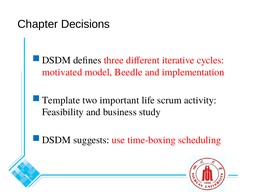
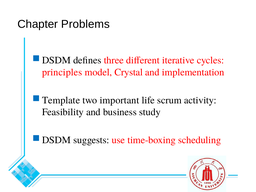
Decisions: Decisions -> Problems (85, 24)
motivated: motivated -> principles (62, 72)
Beedle: Beedle -> Crystal (129, 72)
